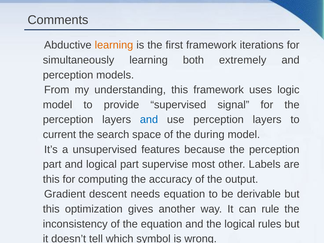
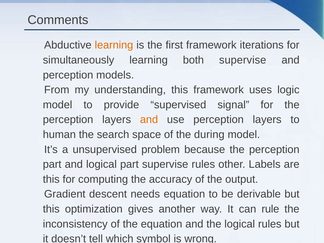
both extremely: extremely -> supervise (243, 60)
and colour: blue -> orange (149, 120)
current: current -> human (59, 135)
features: features -> problem (161, 149)
supervise most: most -> rules (203, 164)
